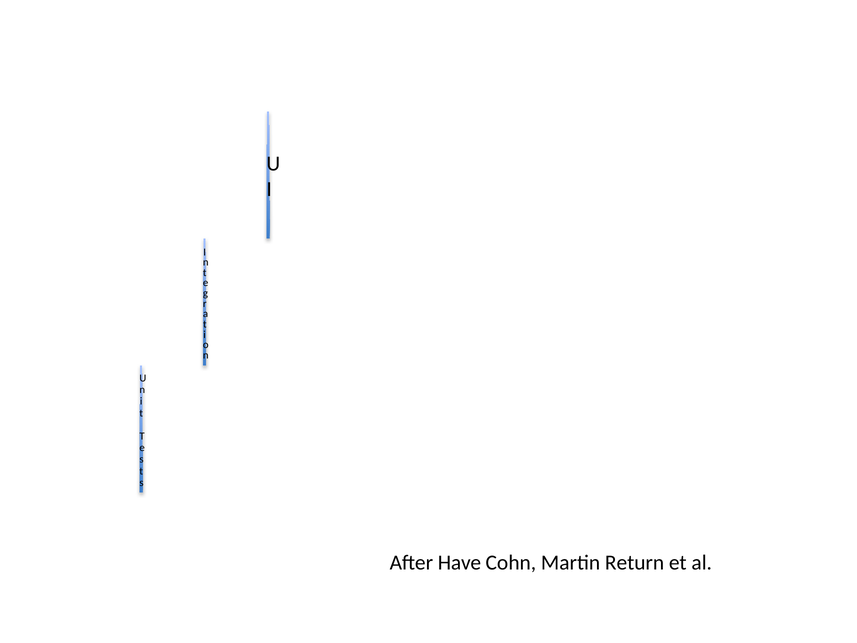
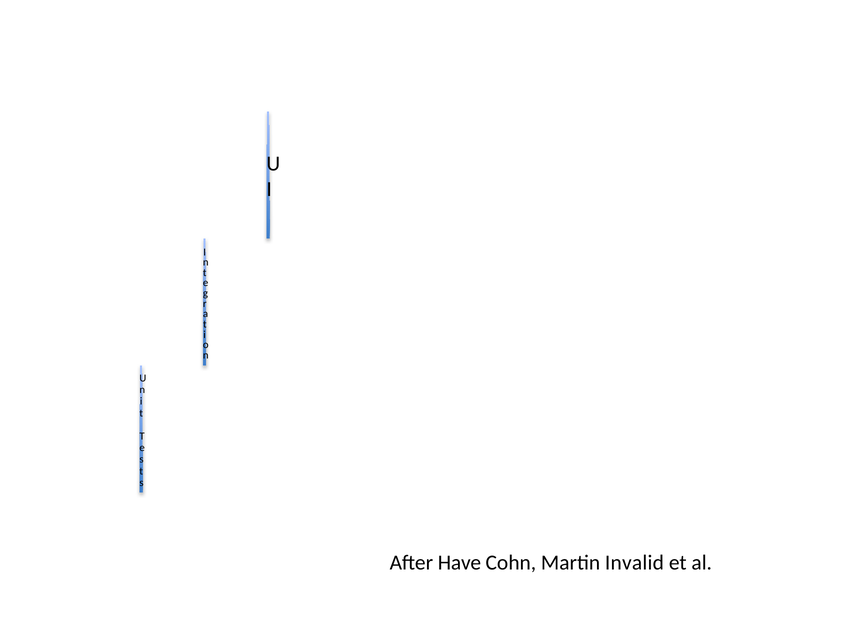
Return: Return -> Invalid (634, 563)
